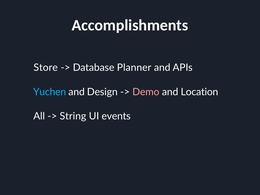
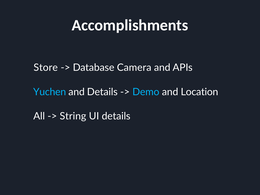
Planner: Planner -> Camera (134, 68)
and Design: Design -> Details (102, 92)
Demo colour: pink -> light blue (146, 92)
UI events: events -> details (116, 116)
